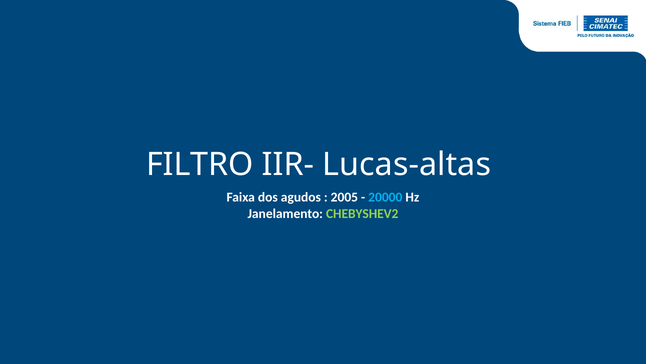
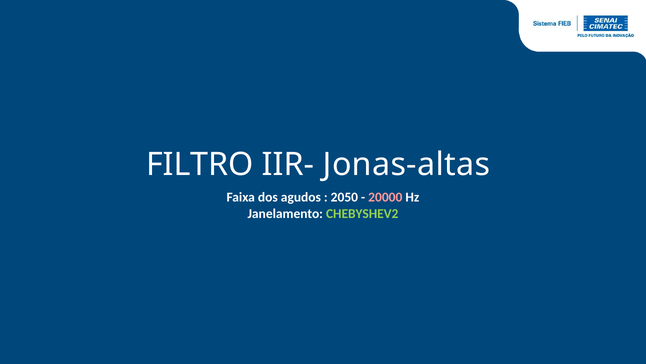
Lucas-altas: Lucas-altas -> Jonas-altas (407, 164)
2005: 2005 -> 2050 (344, 197)
20000 colour: light blue -> pink (385, 197)
